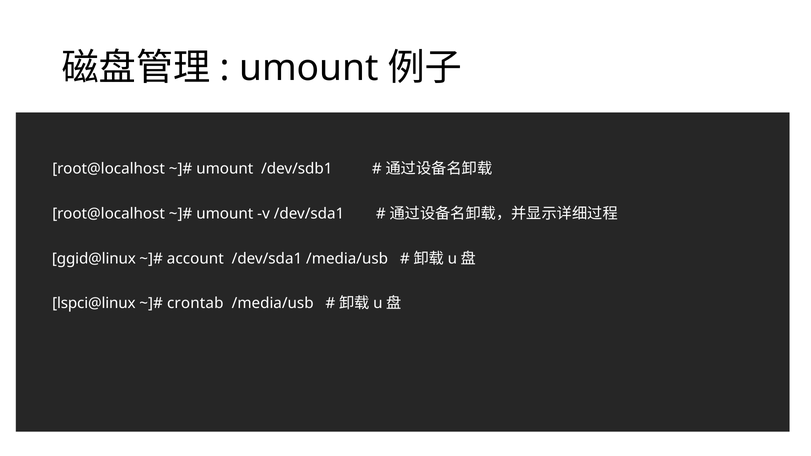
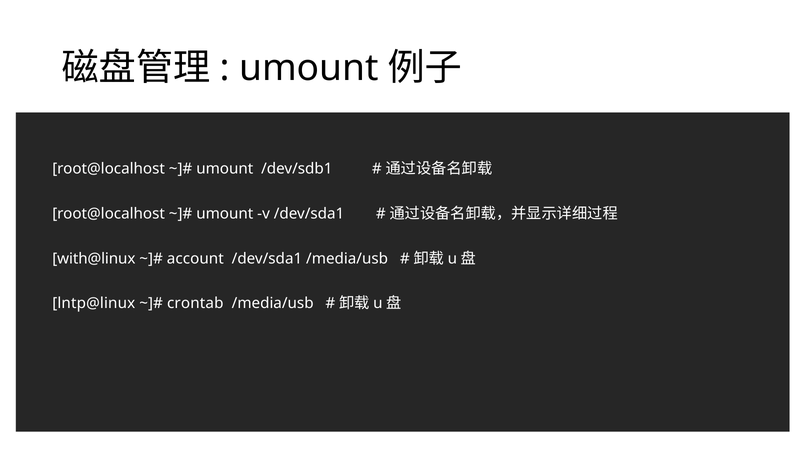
ggid@linux: ggid@linux -> with@linux (94, 259)
lspci@linux: lspci@linux -> lntp@linux (94, 304)
